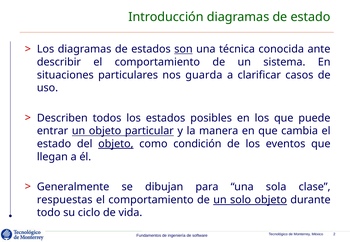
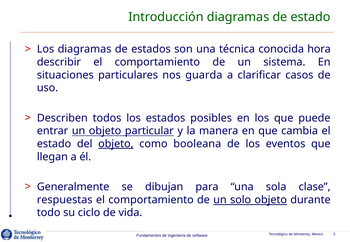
son underline: present -> none (183, 49)
ante: ante -> hora (319, 49)
condición: condición -> booleana (197, 144)
